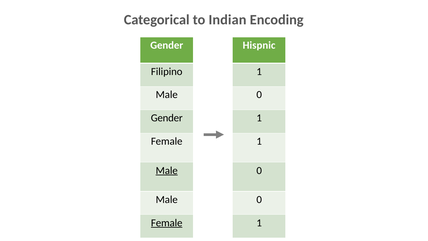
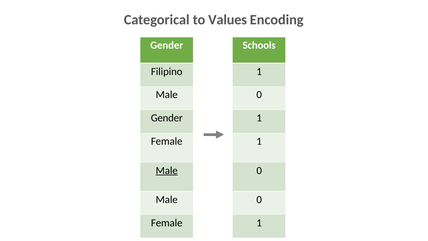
Indian: Indian -> Values (228, 20)
Hispnic: Hispnic -> Schools (259, 45)
Female underline: present -> none (167, 223)
